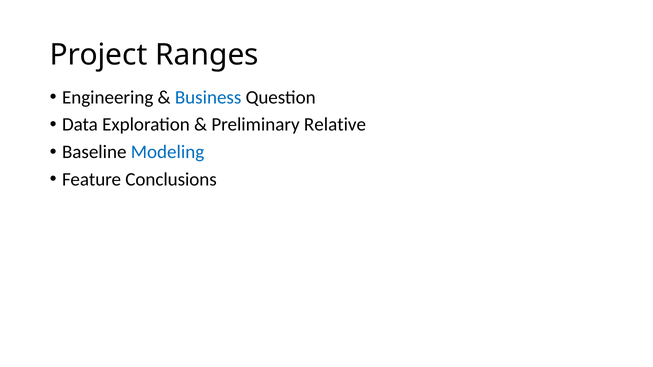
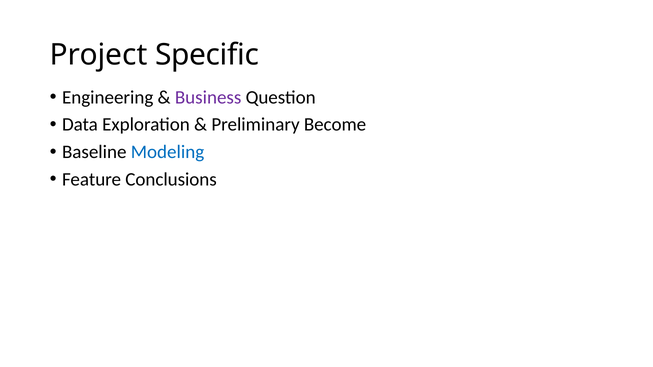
Ranges: Ranges -> Specific (207, 55)
Business colour: blue -> purple (208, 97)
Relative: Relative -> Become (335, 125)
